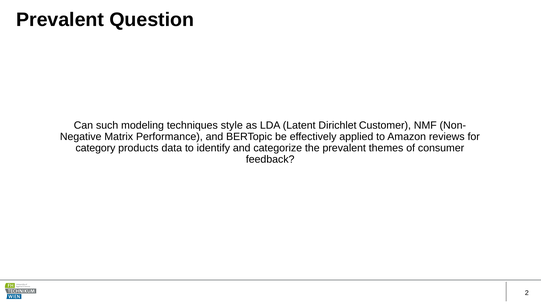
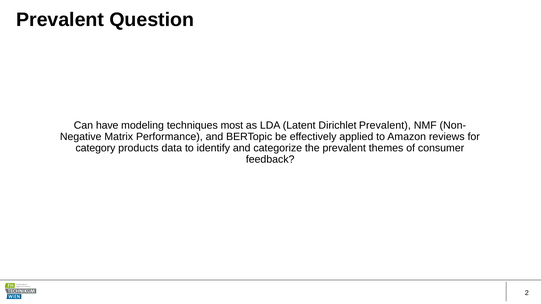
such: such -> have (107, 125)
style: style -> most (232, 125)
Dirichlet Customer: Customer -> Prevalent (385, 125)
